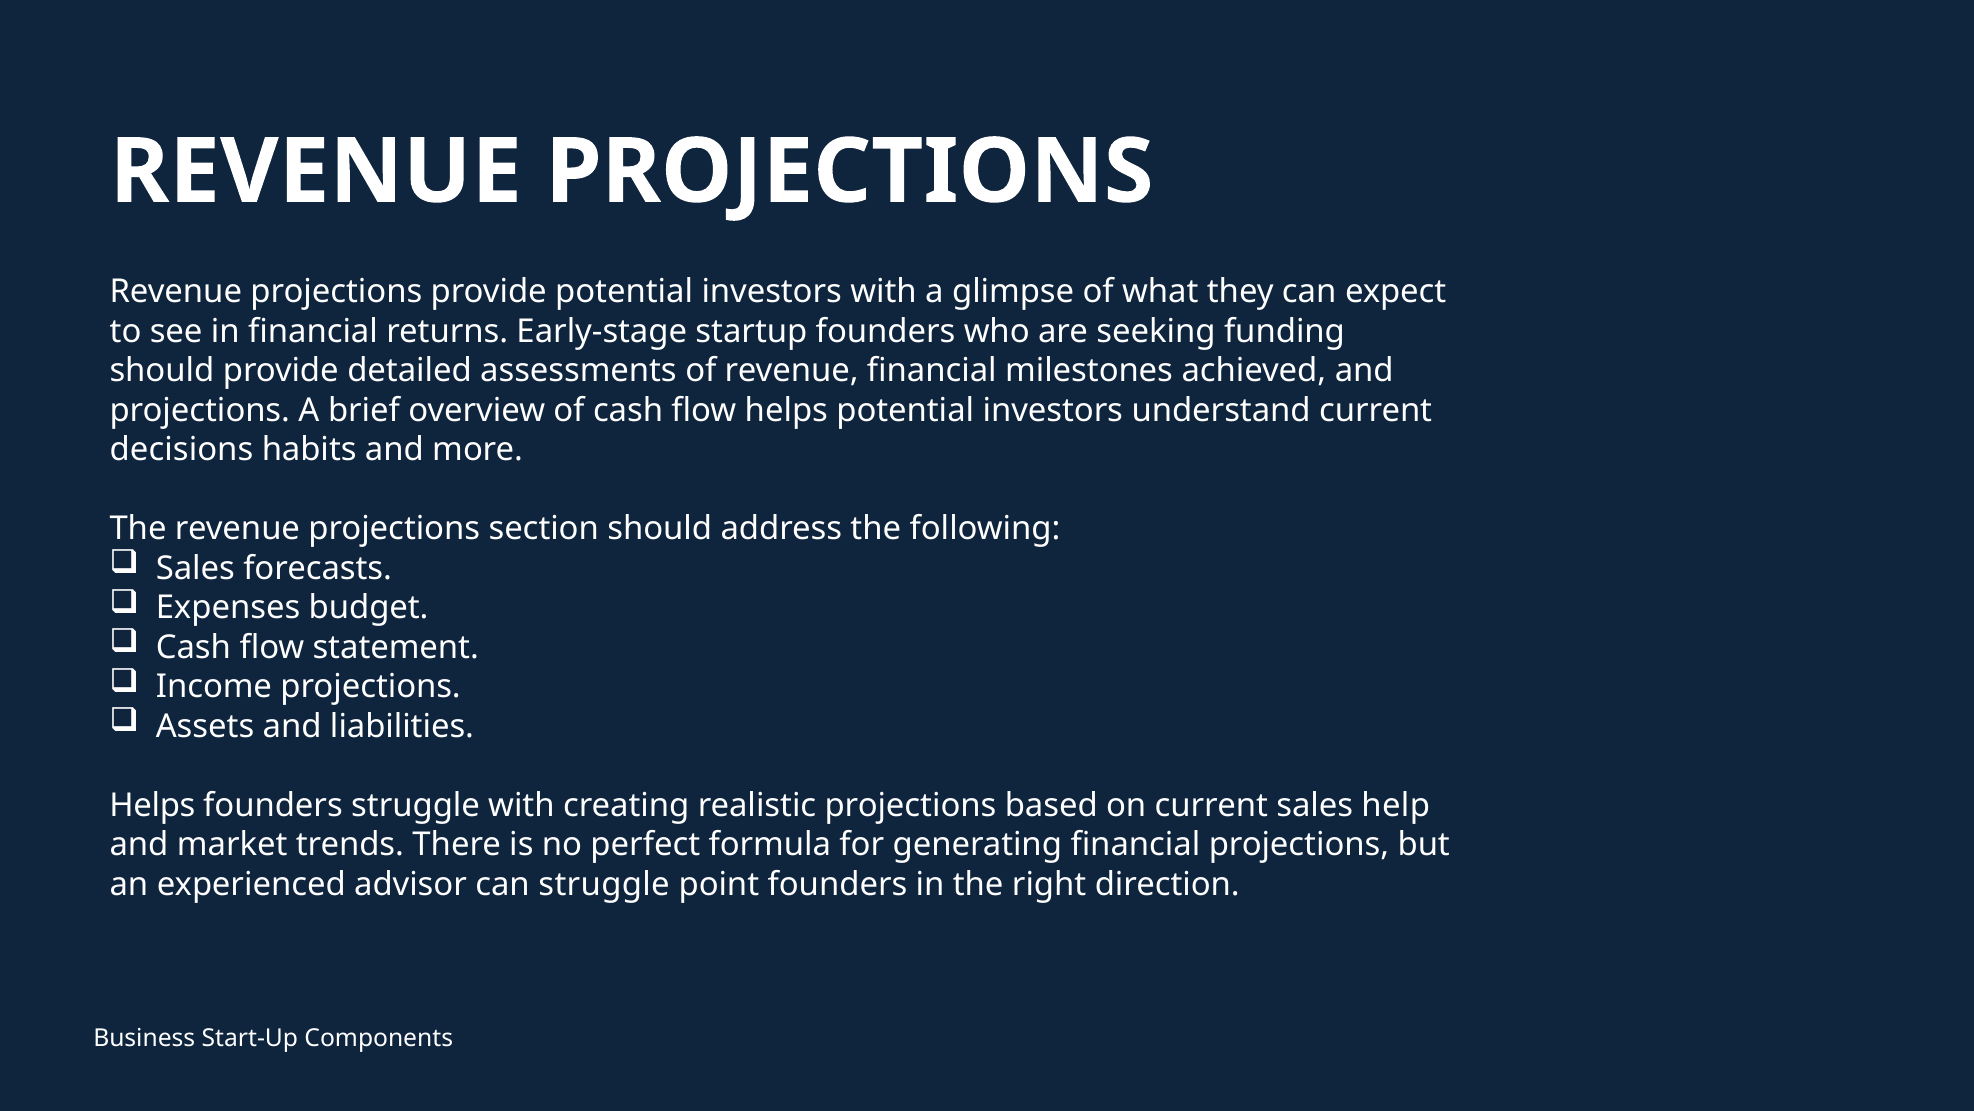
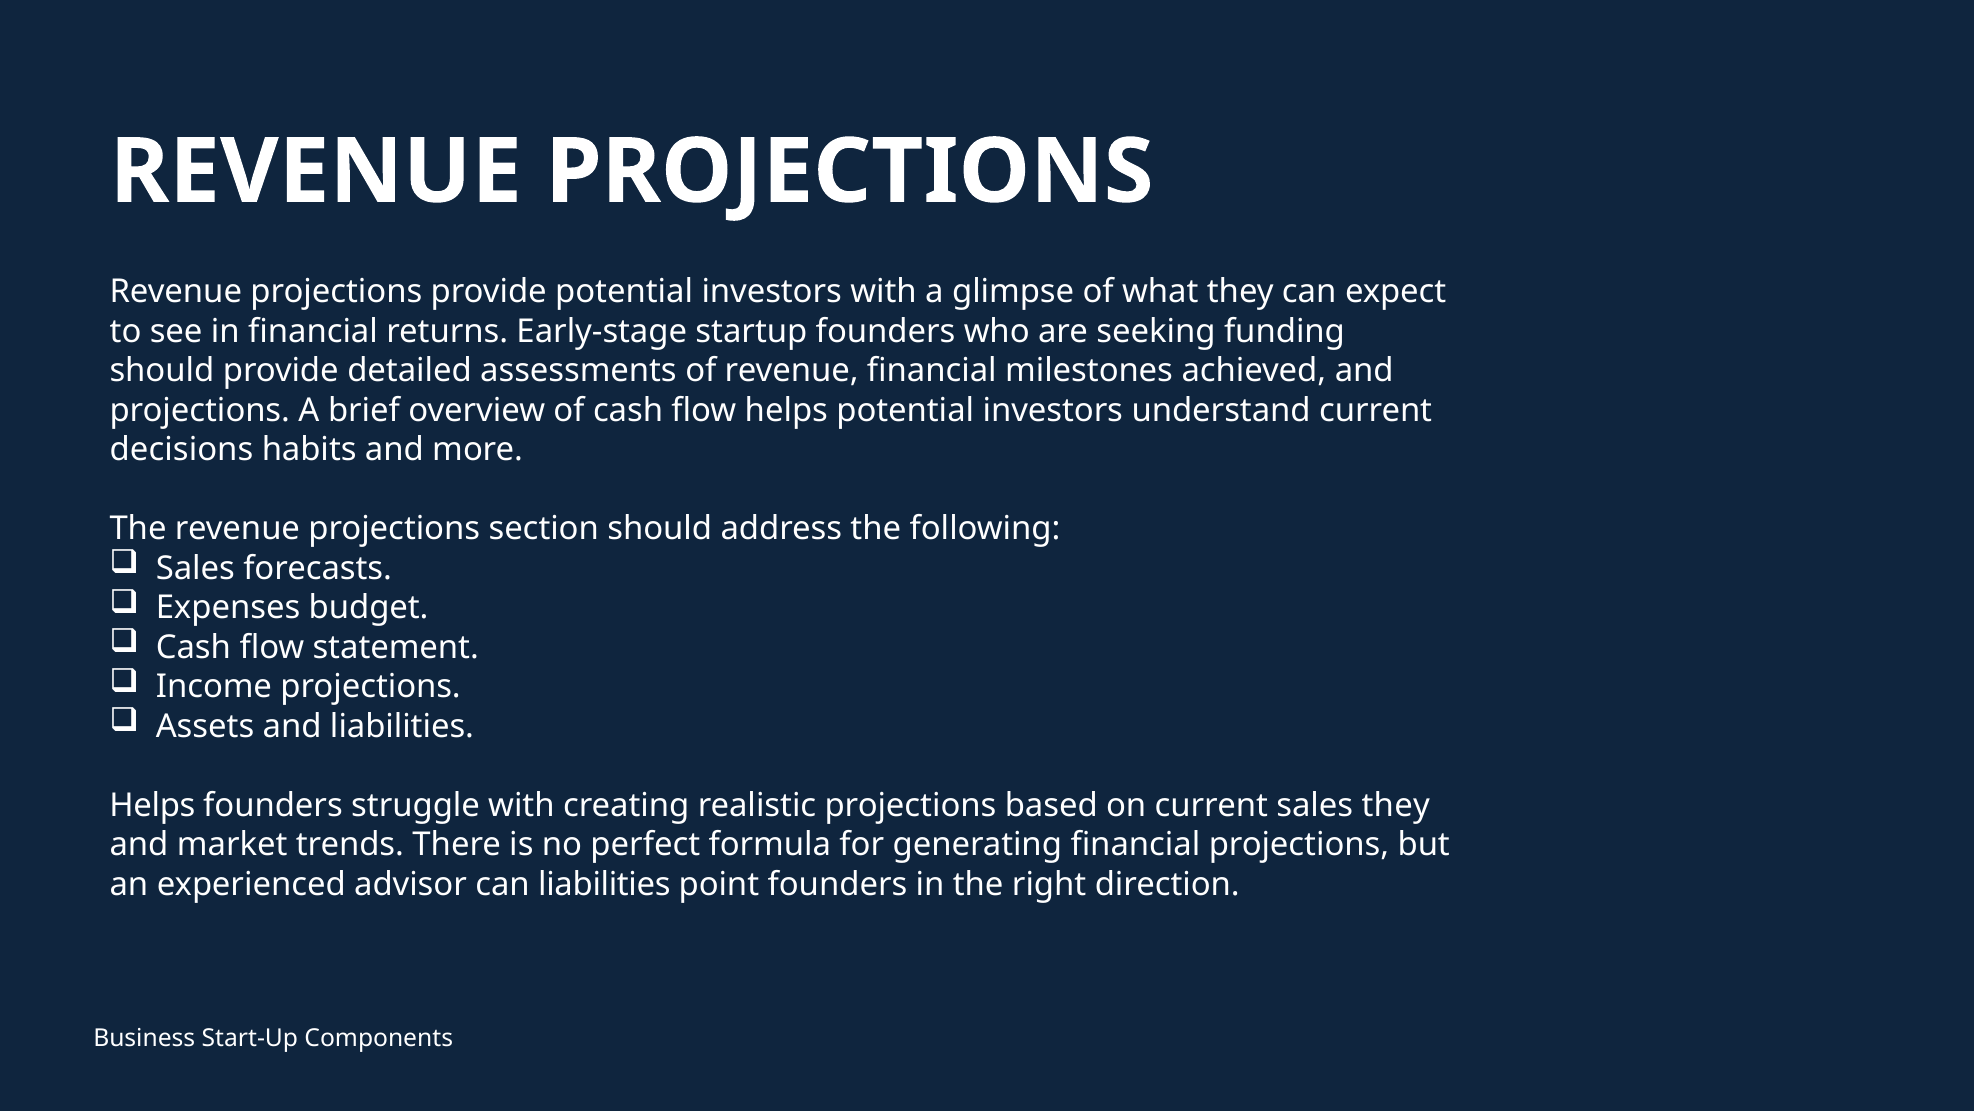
sales help: help -> they (1396, 805)
can struggle: struggle -> liabilities (604, 884)
